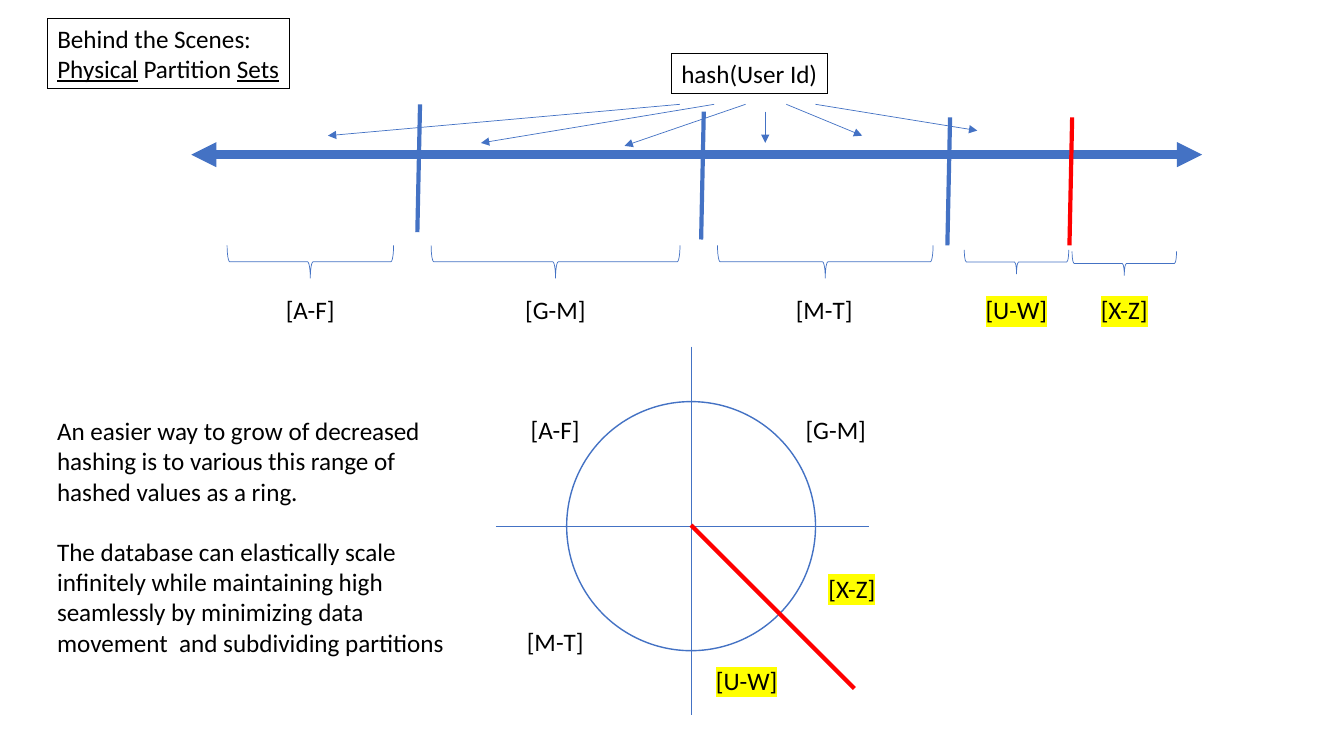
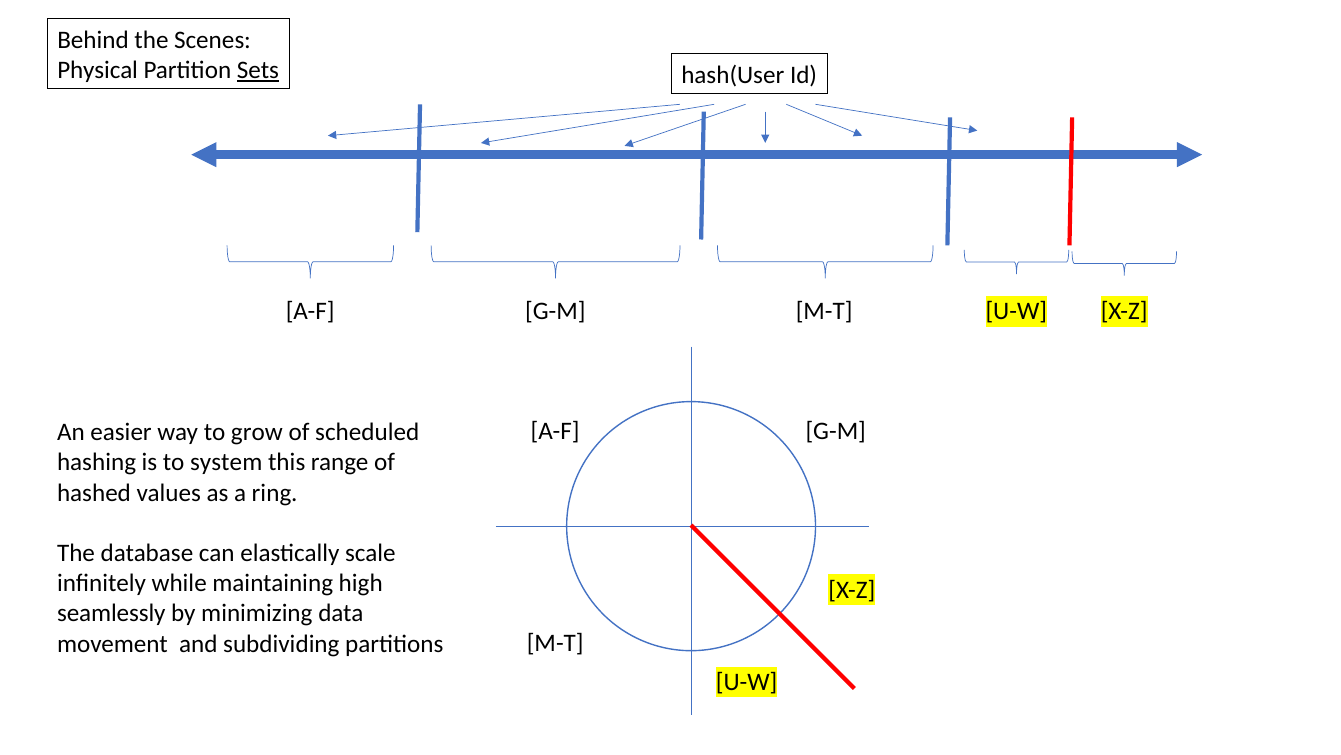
Physical underline: present -> none (98, 70)
decreased: decreased -> scheduled (367, 432)
various: various -> system (226, 462)
